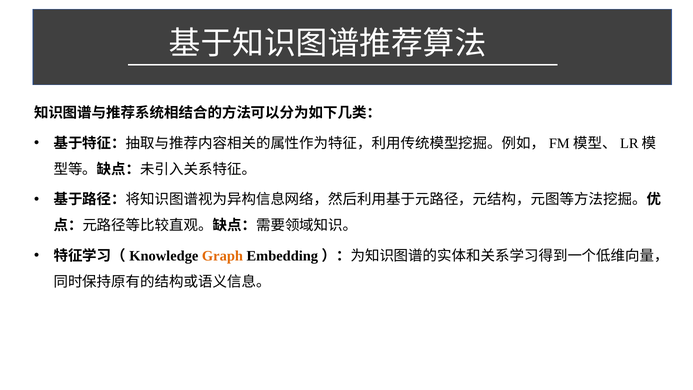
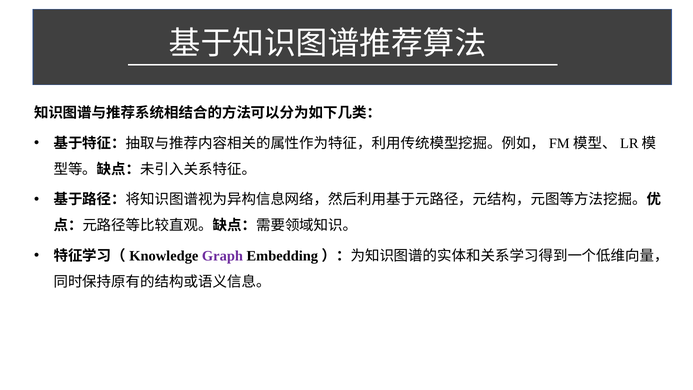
Graph colour: orange -> purple (222, 256)
